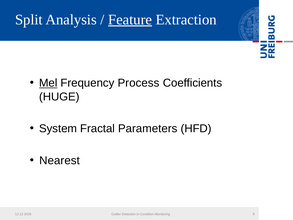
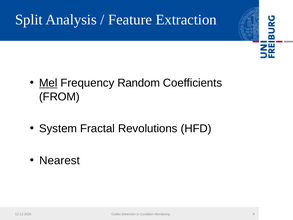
Feature underline: present -> none (130, 20)
Process: Process -> Random (139, 83)
HUGE: HUGE -> FROM (59, 97)
Parameters: Parameters -> Revolutions (148, 128)
